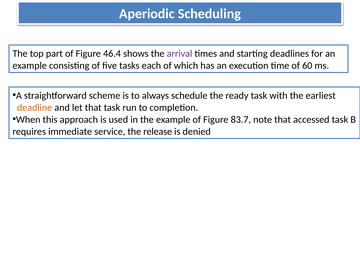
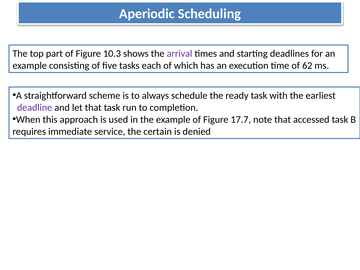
46.4: 46.4 -> 10.3 (112, 53)
60: 60 -> 62 (307, 65)
deadline colour: orange -> purple (35, 107)
83.7: 83.7 -> 17.7 (241, 119)
release: release -> certain (158, 131)
